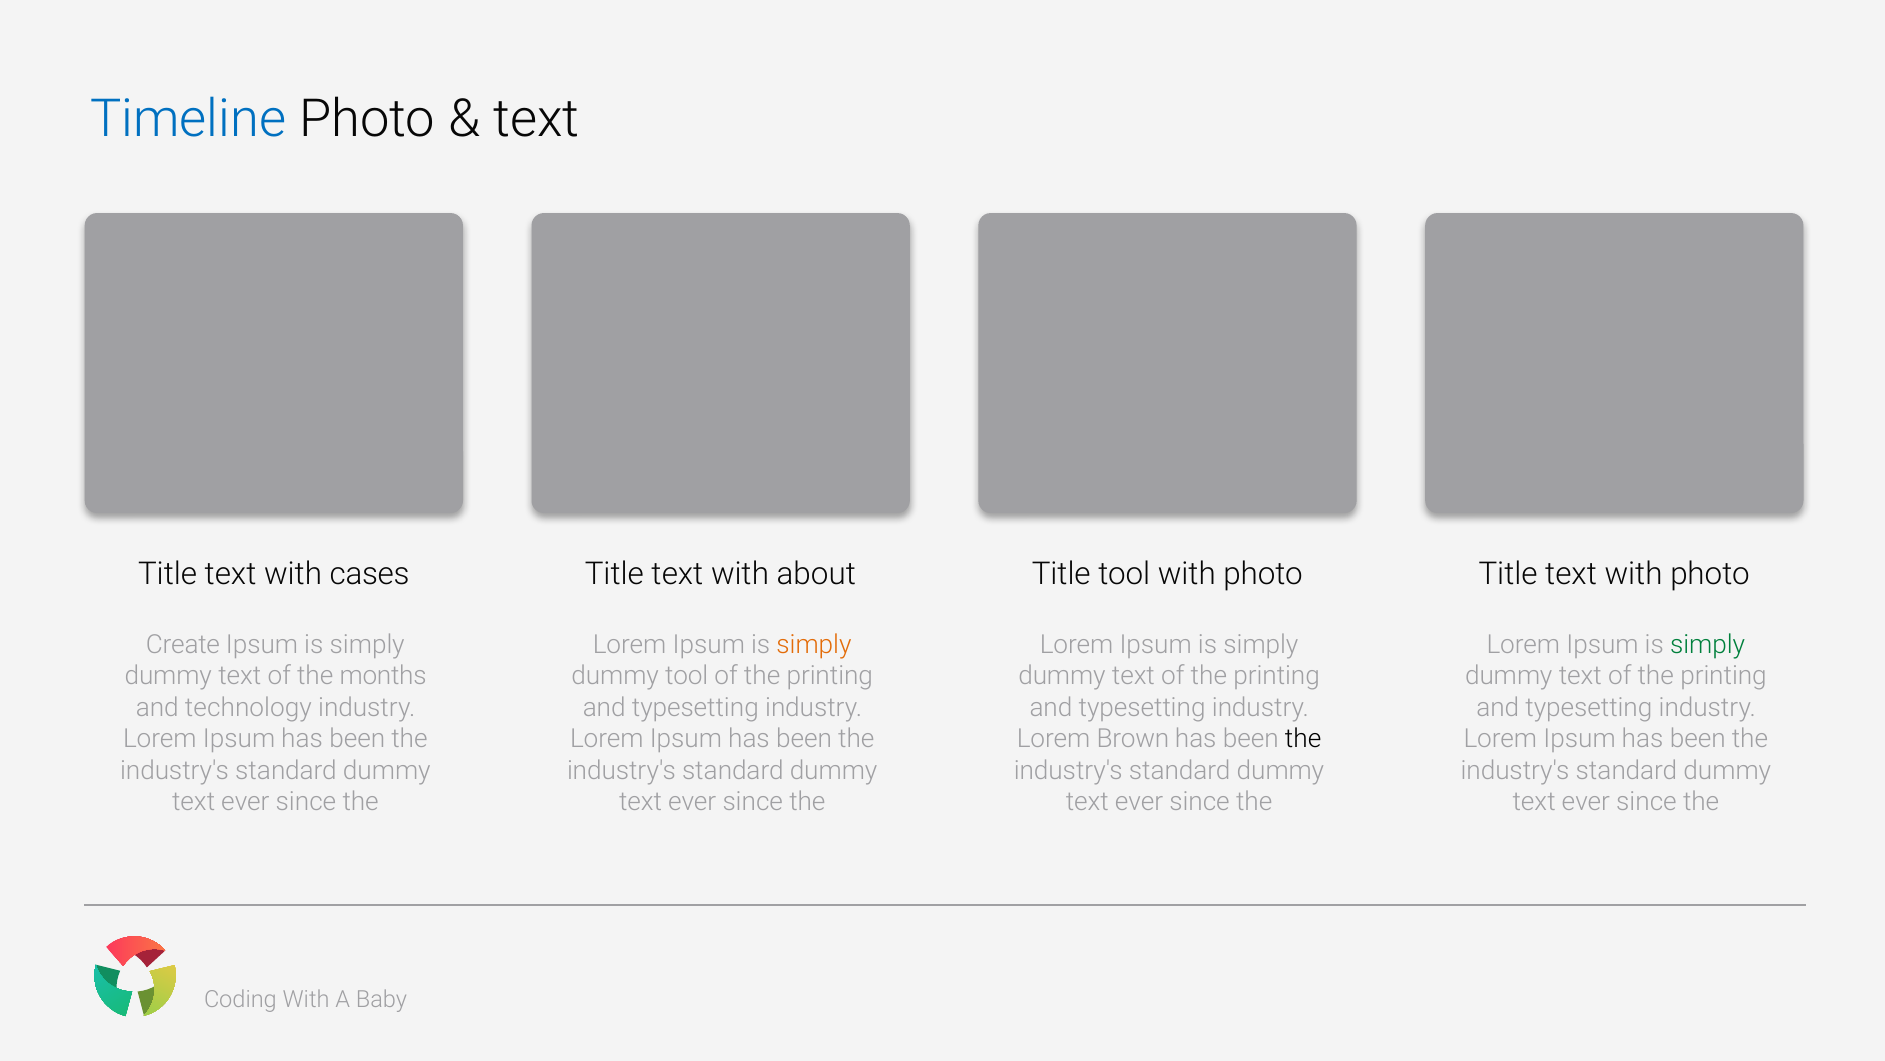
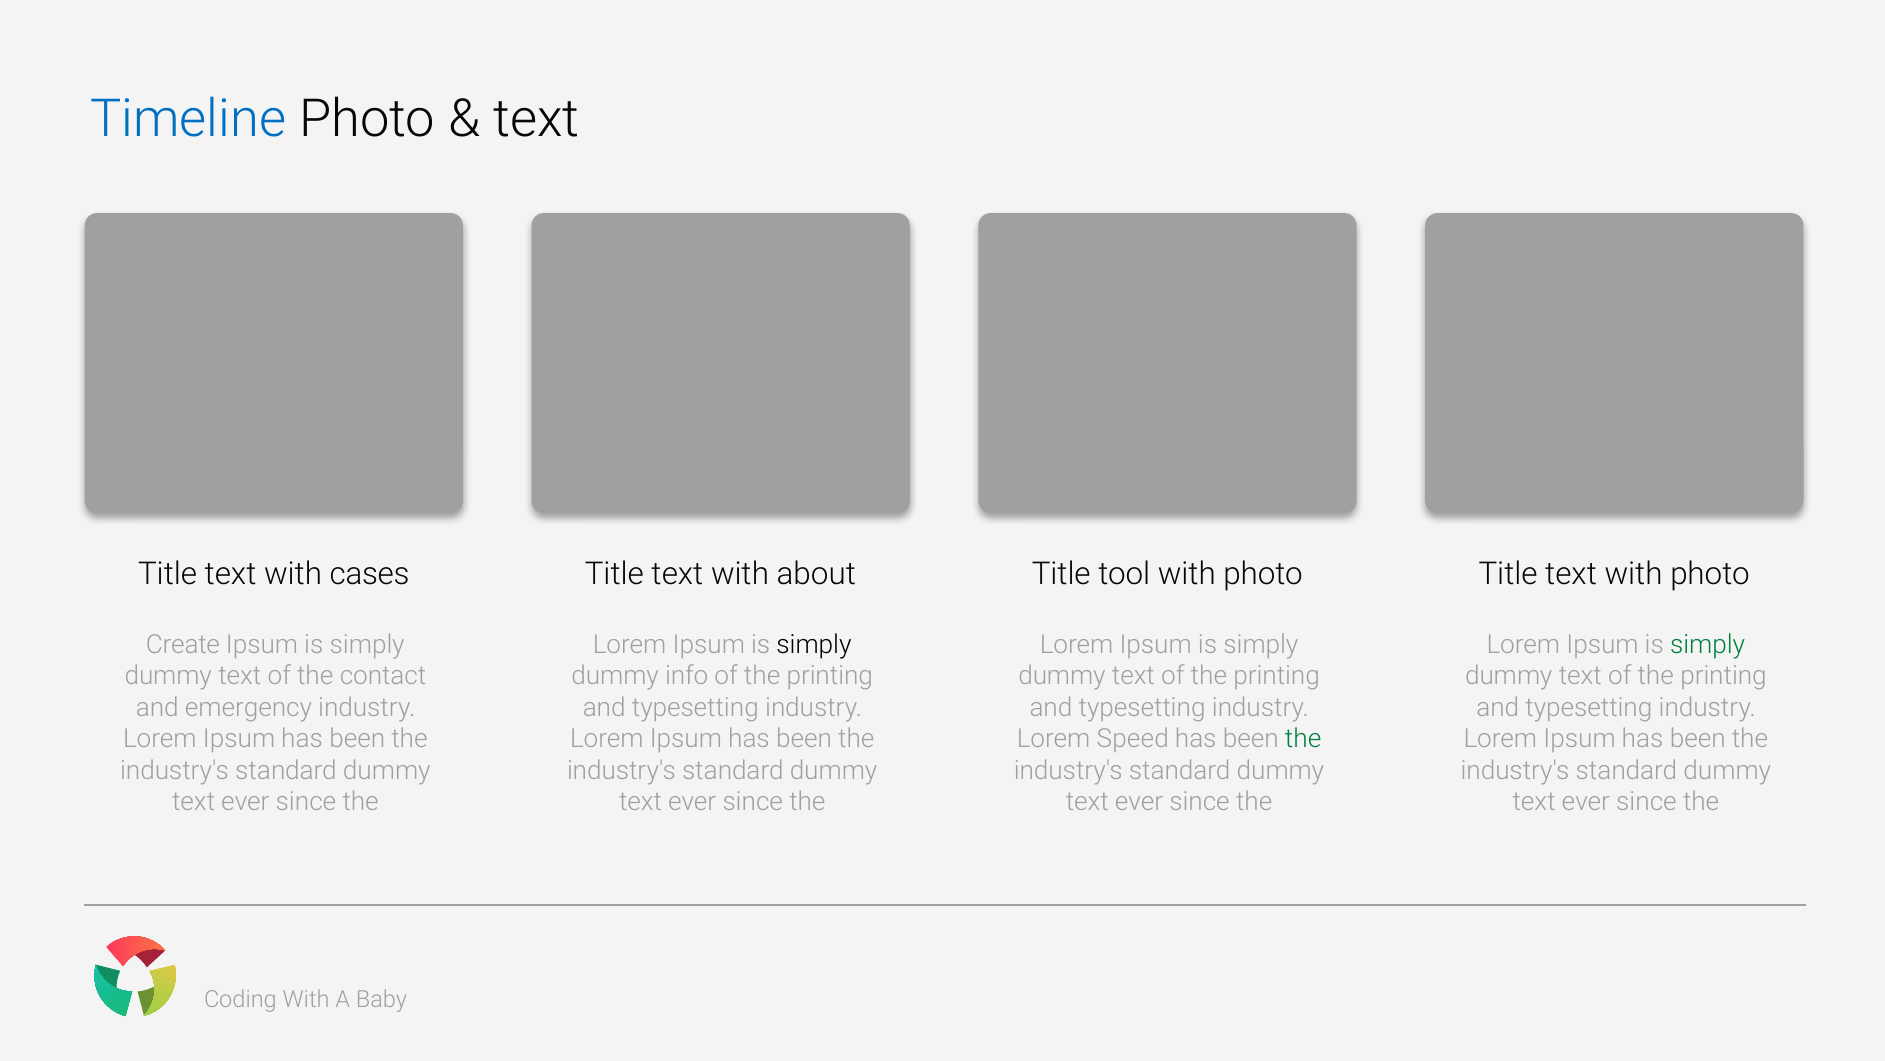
simply colour: orange -> black (814, 644)
months: months -> contact (383, 676)
dummy tool: tool -> info (687, 676)
technology: technology -> emergency (248, 707)
Brown: Brown -> Speed (1133, 739)
the colour: black -> green (1303, 739)
